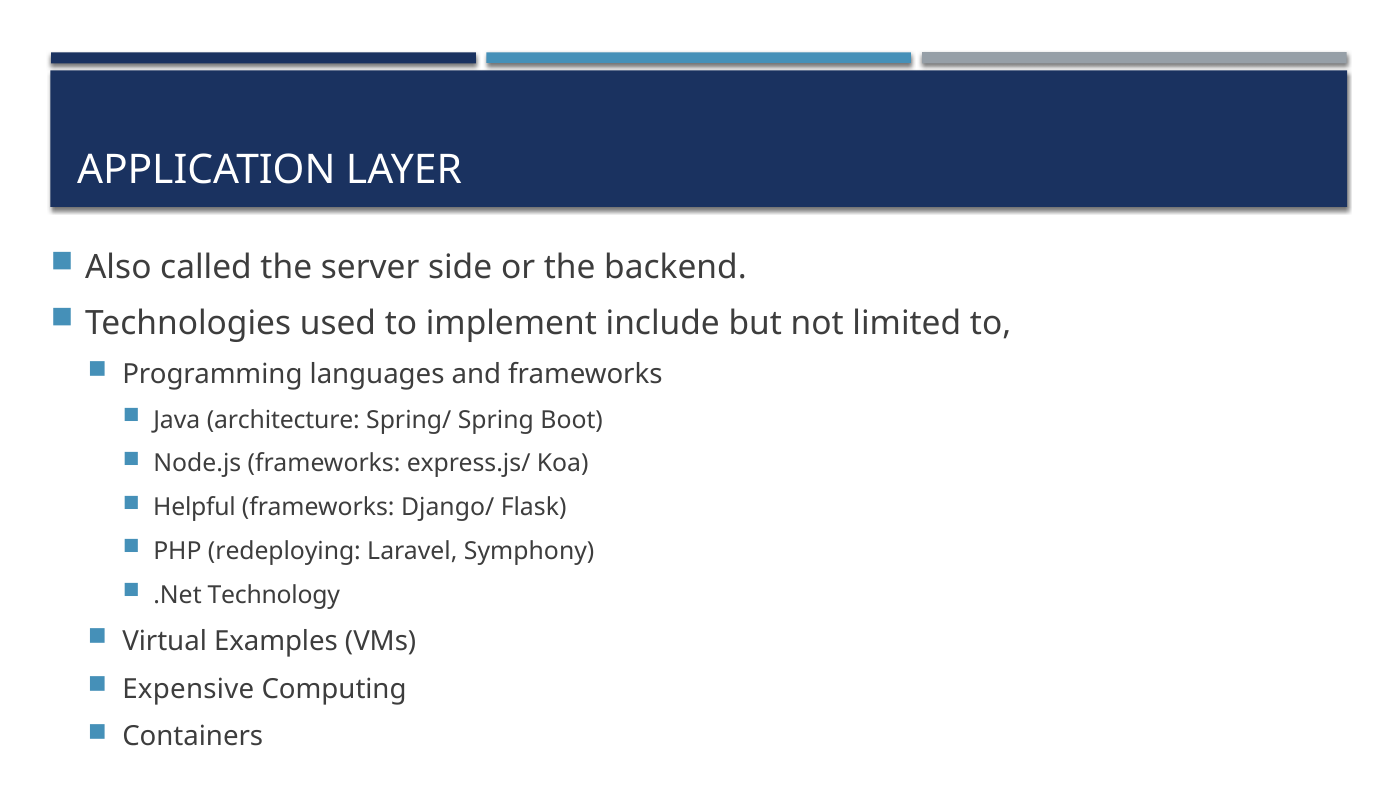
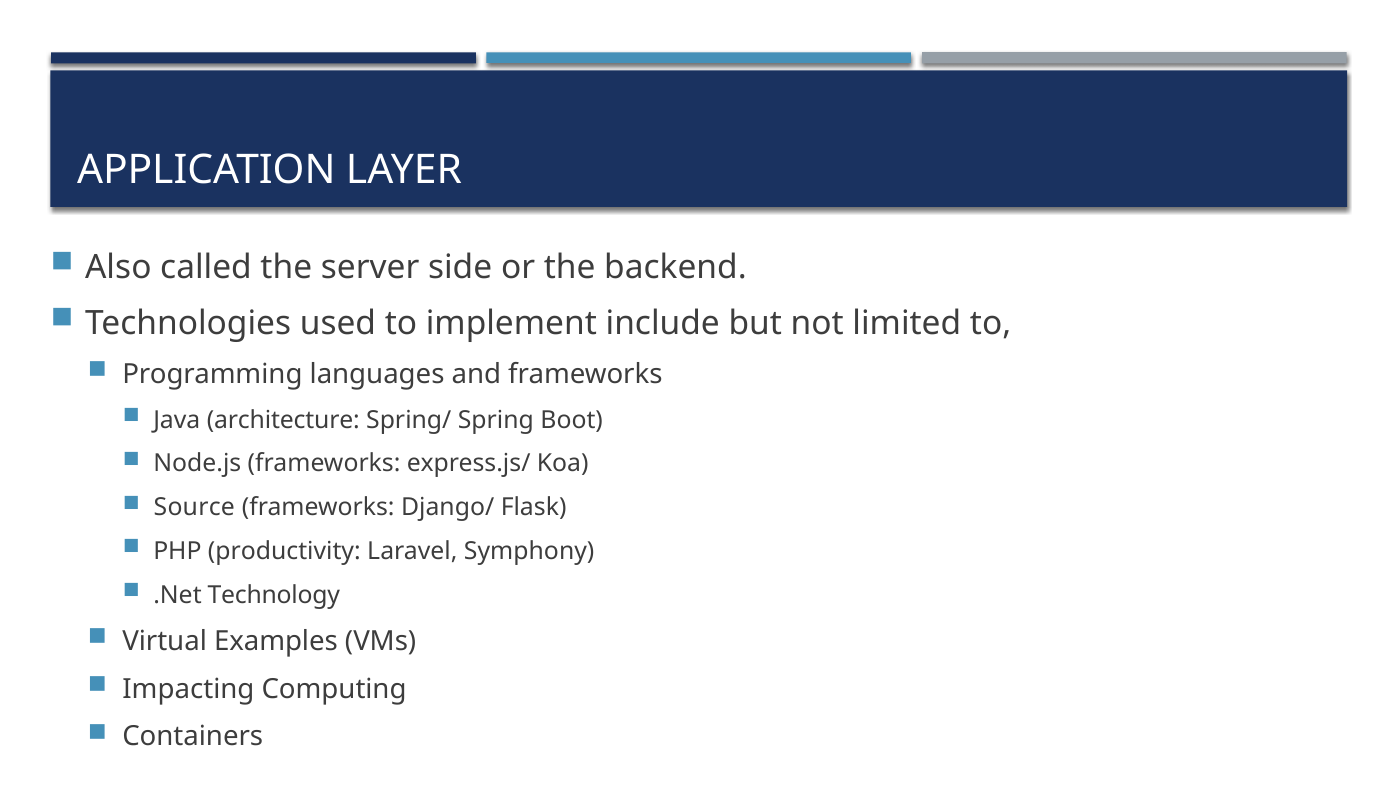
Helpful: Helpful -> Source (194, 507)
redeploying: redeploying -> productivity (284, 551)
Expensive: Expensive -> Impacting (188, 688)
